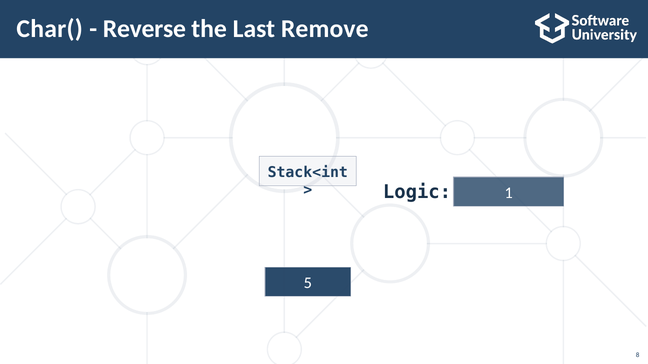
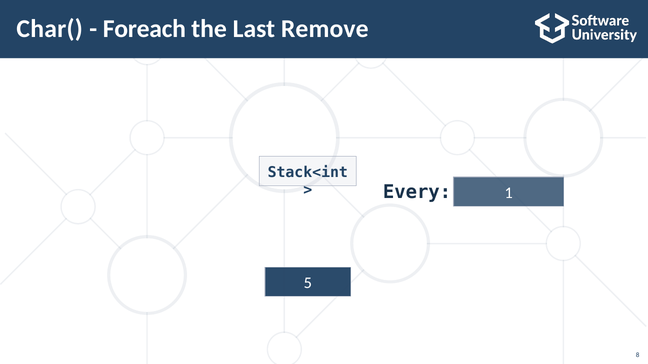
Reverse: Reverse -> Foreach (144, 29)
Logic: Logic -> Every (417, 192)
